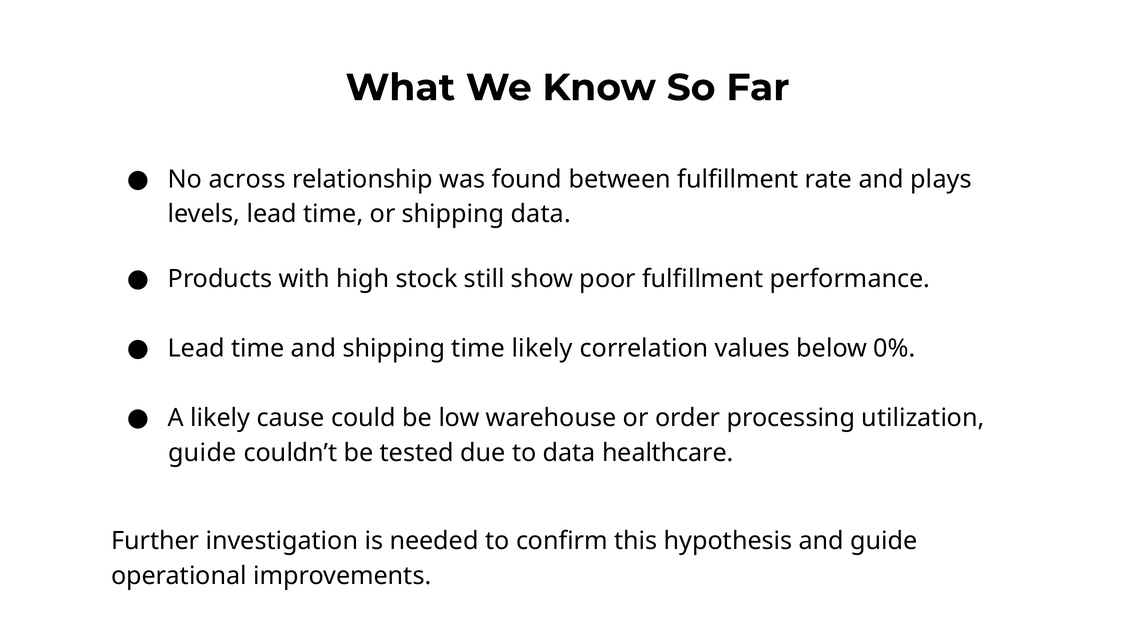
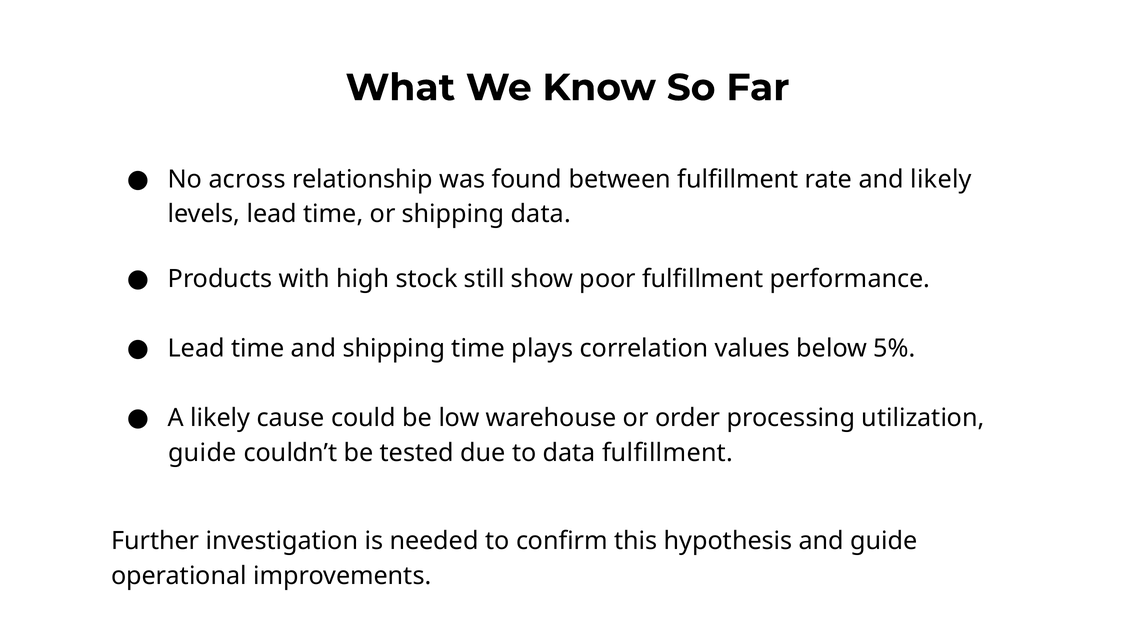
and plays: plays -> likely (941, 179)
time likely: likely -> plays (542, 349)
0%: 0% -> 5% (894, 349)
data healthcare: healthcare -> fulfillment (667, 453)
